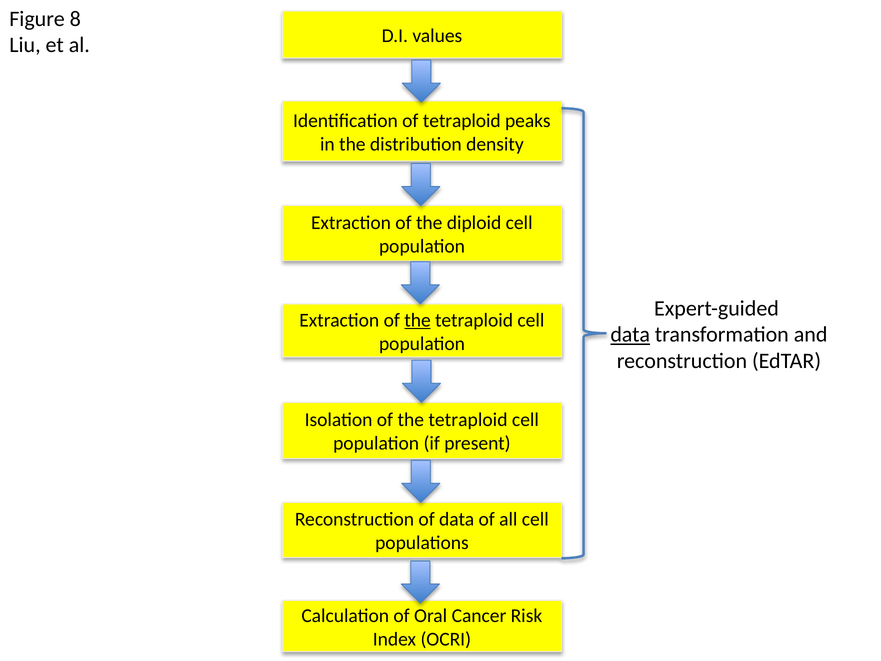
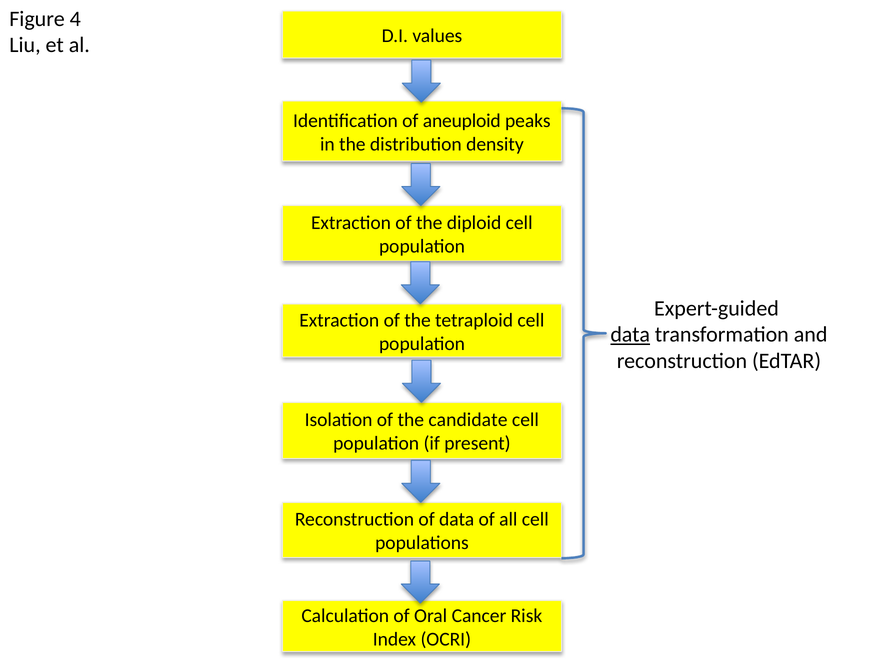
8: 8 -> 4 (75, 19)
of tetraploid: tetraploid -> aneuploid (462, 121)
the underline: present -> none (418, 320)
Isolation of the tetraploid: tetraploid -> candidate (468, 420)
